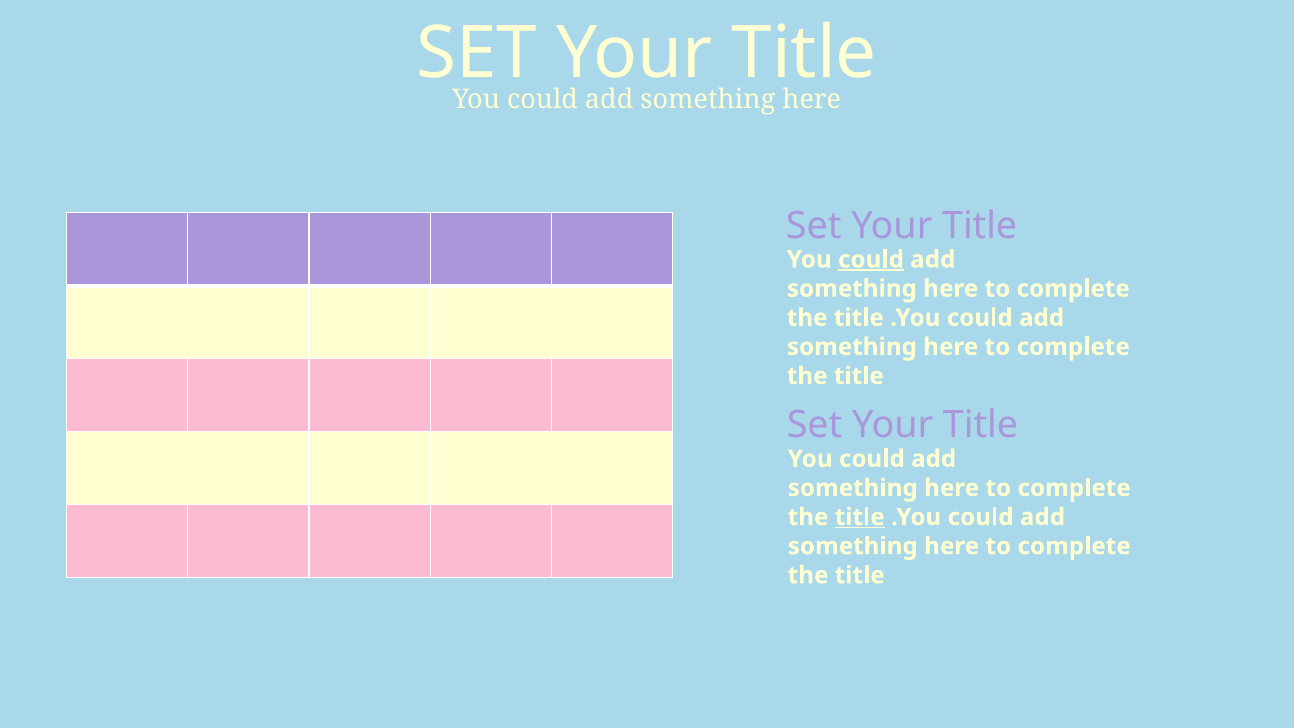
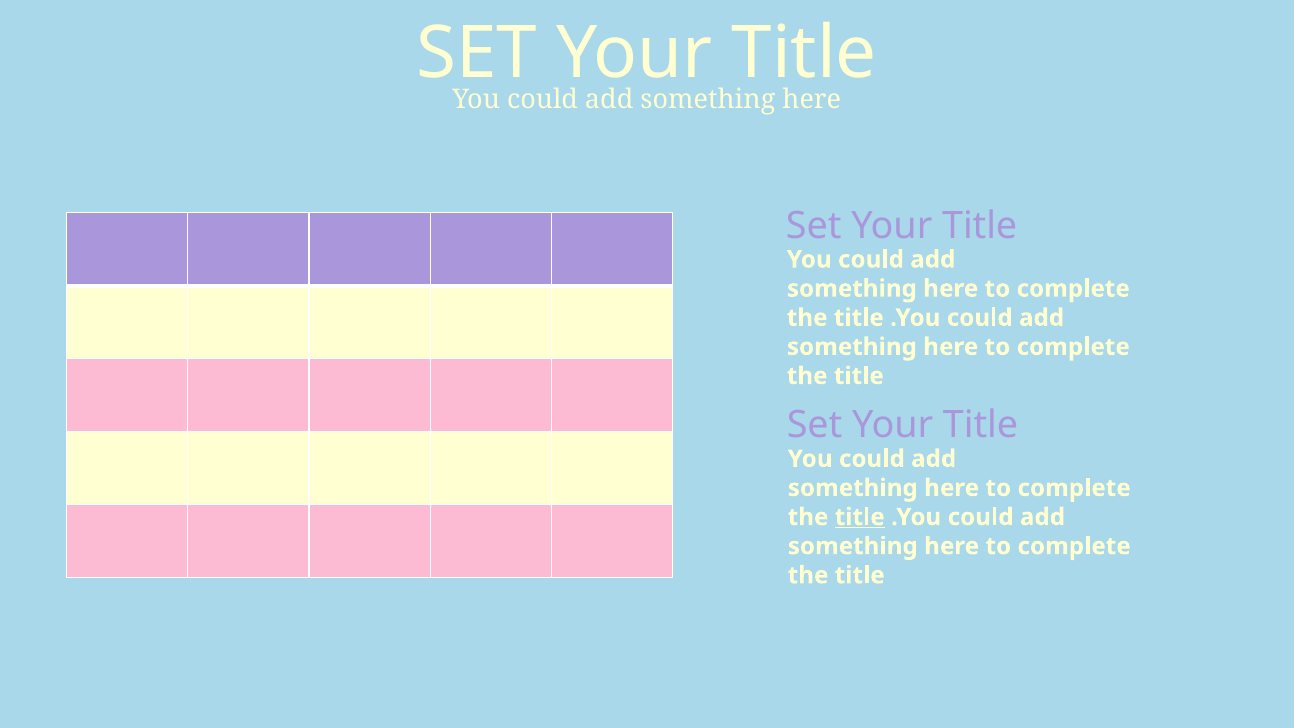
could underline: present -> none (871, 259)
